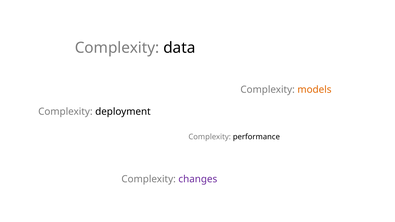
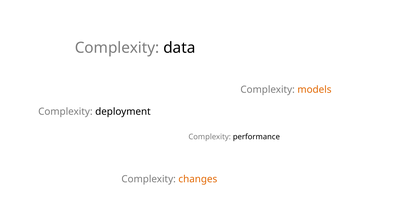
changes colour: purple -> orange (198, 179)
